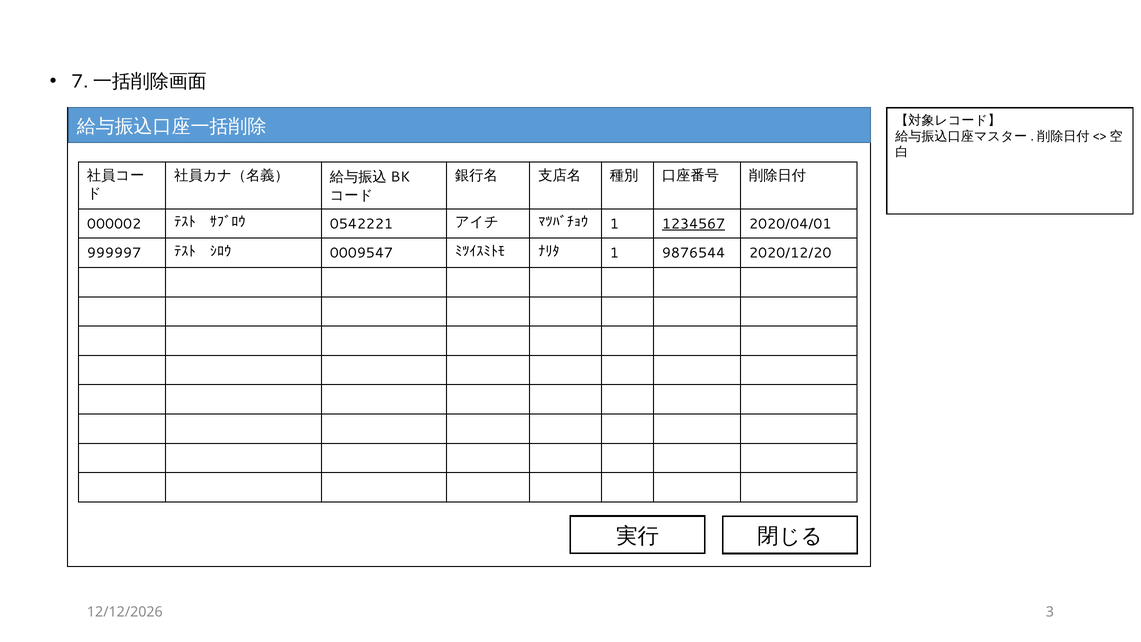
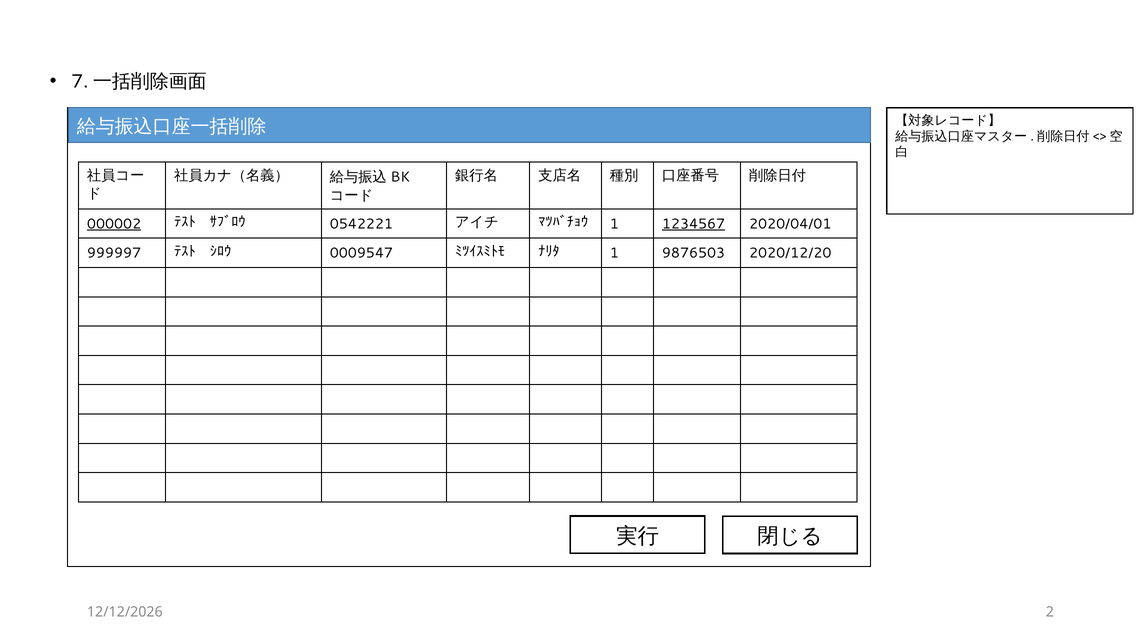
000002 underline: none -> present (114, 224)
9876544: 9876544 -> 9876503 (694, 253)
3: 3 -> 2 (1050, 612)
